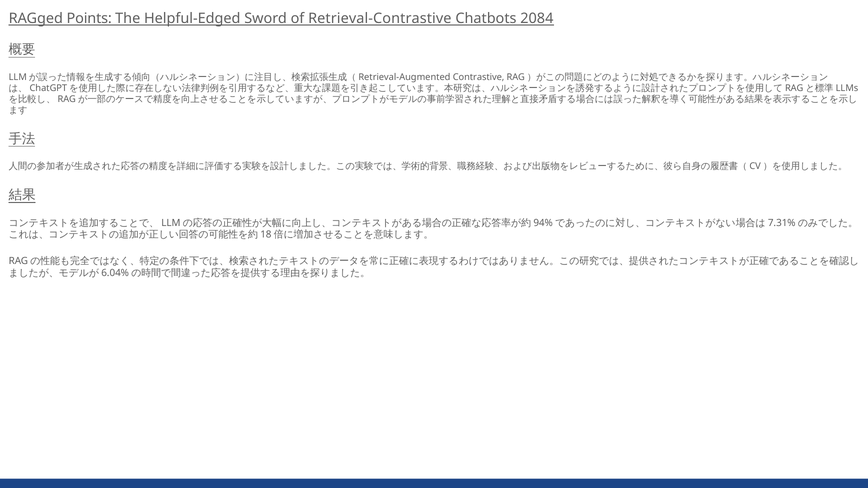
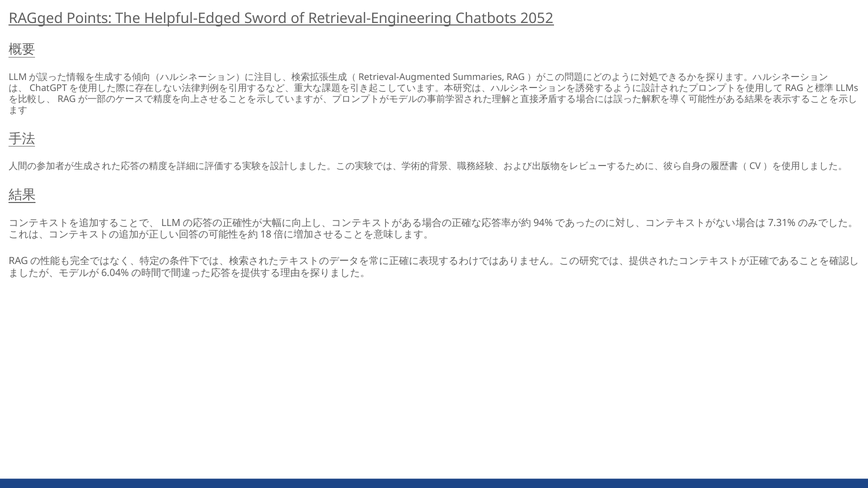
Retrieval-Contrastive: Retrieval-Contrastive -> Retrieval-Engineering (380, 18)
2084: 2084 -> 2052 (537, 18)
Contrastive: Contrastive -> Summaries (479, 77)
